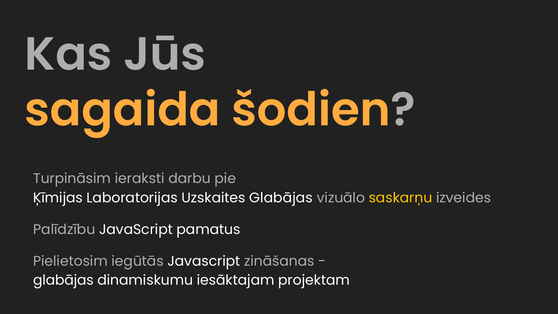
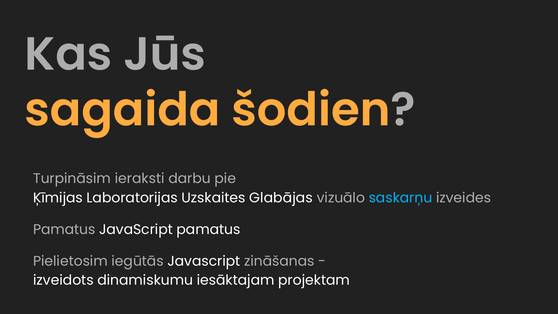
saskarņu colour: yellow -> light blue (401, 198)
Palīdzību: Palīdzību -> Pamatus (64, 229)
glabājas: glabājas -> izveidots (63, 280)
